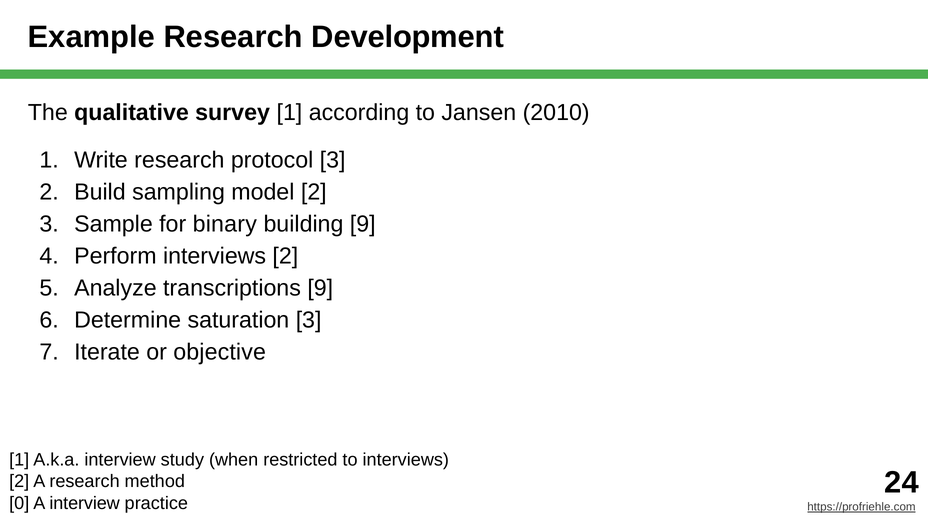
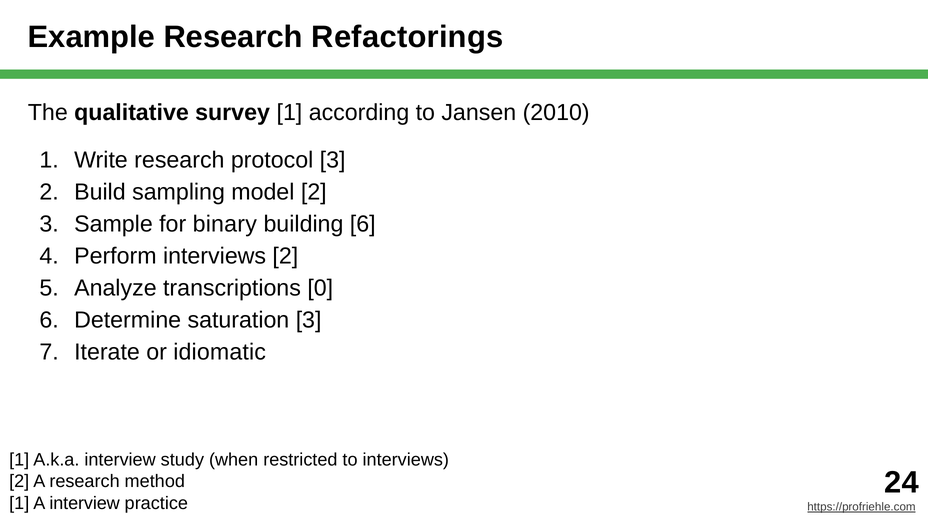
Development: Development -> Refactorings (407, 37)
building 9: 9 -> 6 (363, 224)
transcriptions 9: 9 -> 0 (320, 288)
objective: objective -> idiomatic (220, 352)
0: 0 -> 1 (19, 503)
